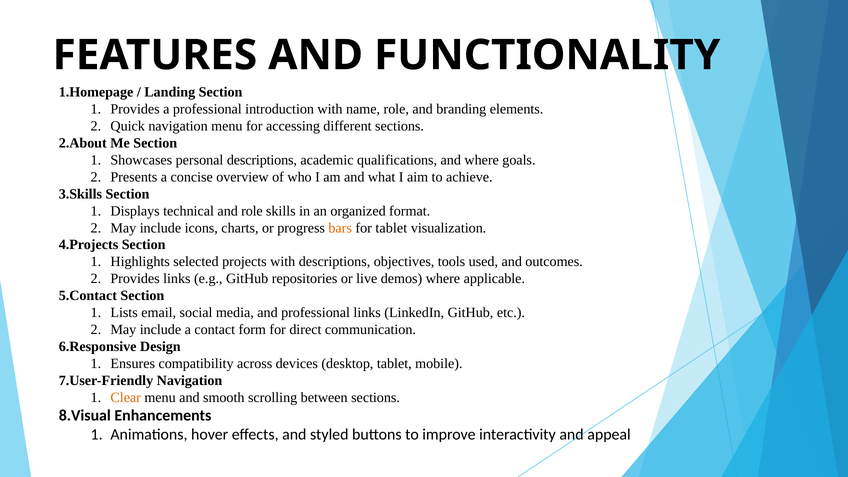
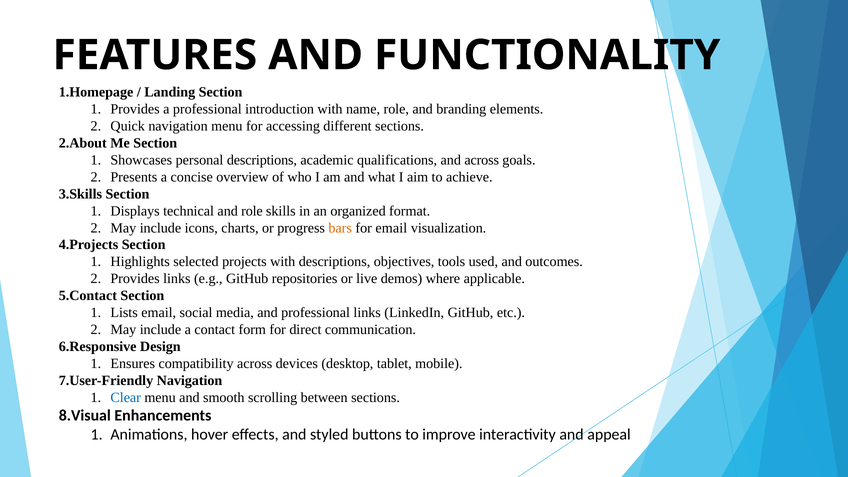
and where: where -> across (482, 160)
for tablet: tablet -> email (391, 228)
Clear colour: orange -> blue (126, 397)
